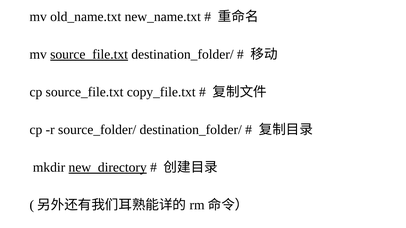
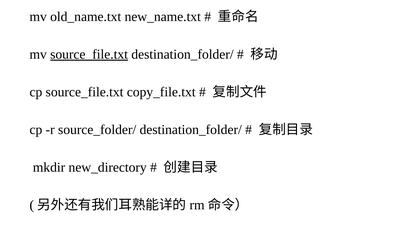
new_directory underline: present -> none (108, 168)
